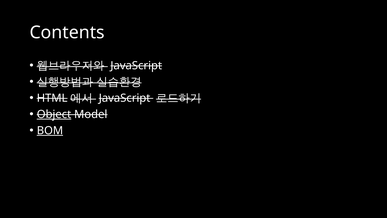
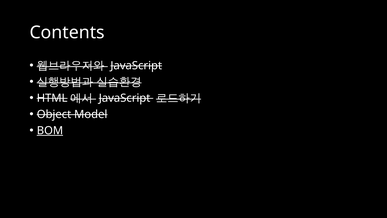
Object underline: present -> none (54, 114)
